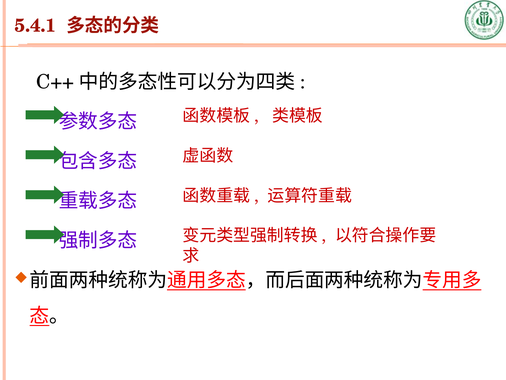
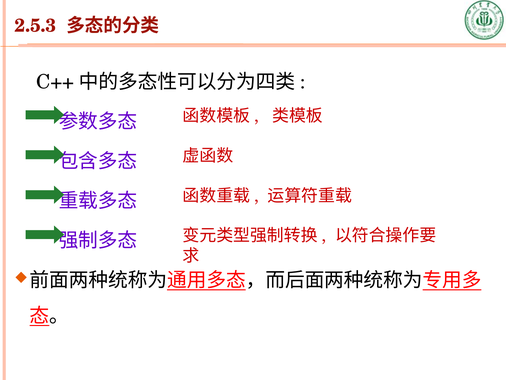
5.4.1: 5.4.1 -> 2.5.3 (35, 26)
